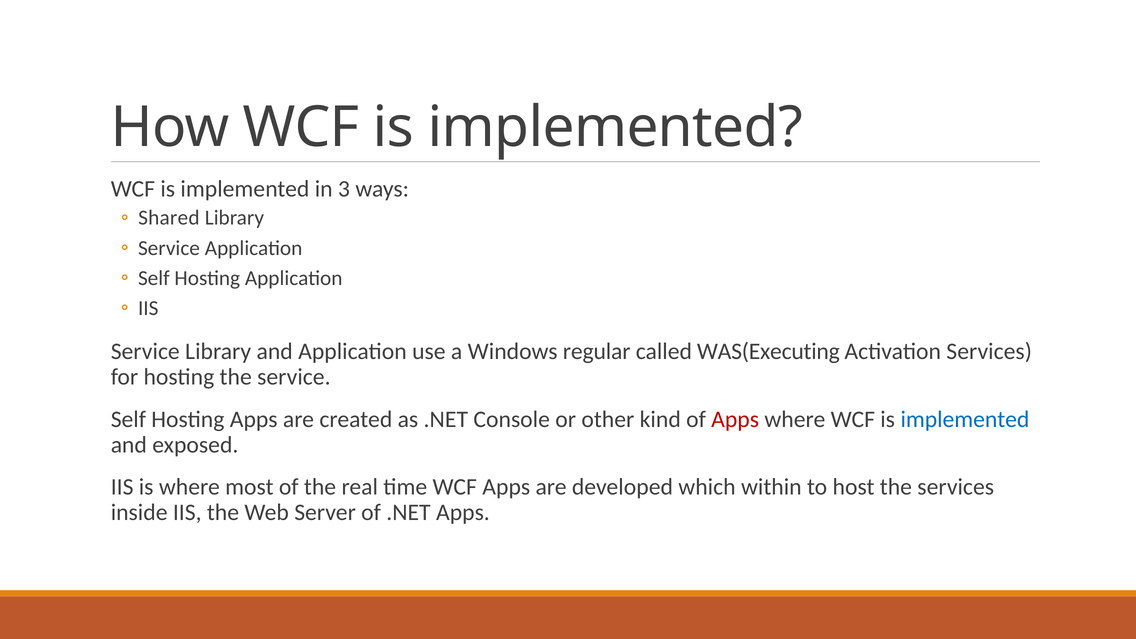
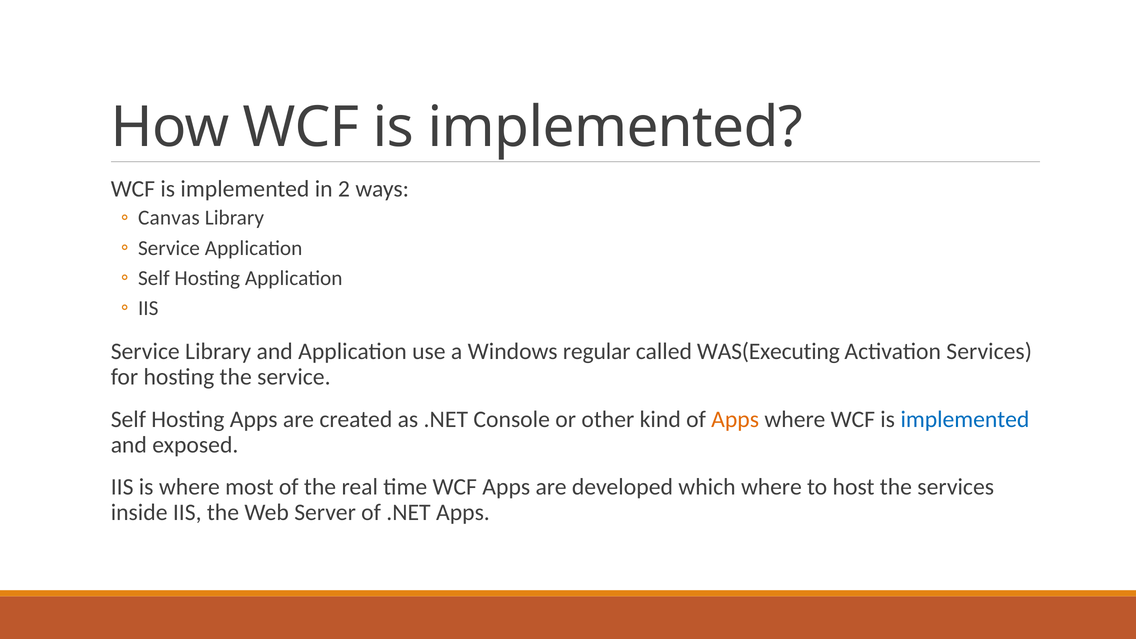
3: 3 -> 2 (344, 189)
Shared: Shared -> Canvas (169, 218)
Apps colour: red -> orange (735, 419)
which within: within -> where (771, 487)
